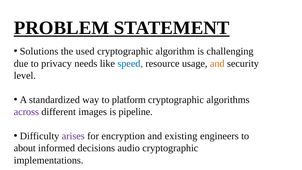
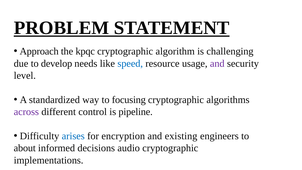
Solutions: Solutions -> Approach (39, 51)
used: used -> kpqc (85, 51)
privacy: privacy -> develop (57, 63)
and colour: orange -> purple (217, 63)
platform: platform -> focusing (129, 100)
images: images -> control (93, 112)
arises colour: purple -> blue (73, 136)
